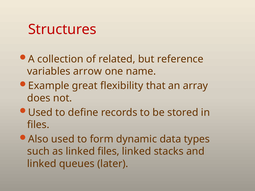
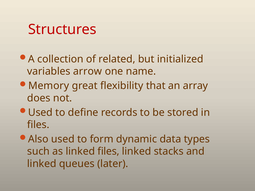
reference: reference -> initialized (180, 59)
Example: Example -> Memory (49, 86)
